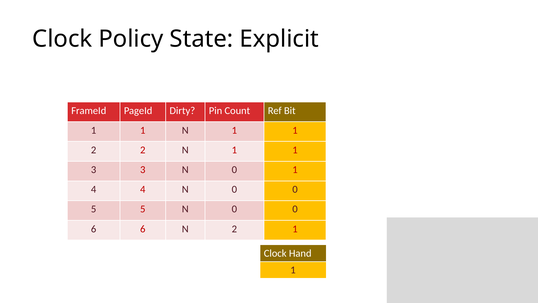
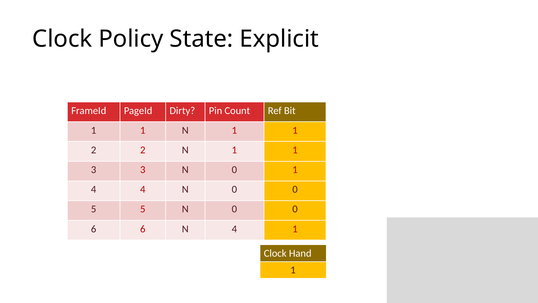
N 2: 2 -> 4 (234, 229)
